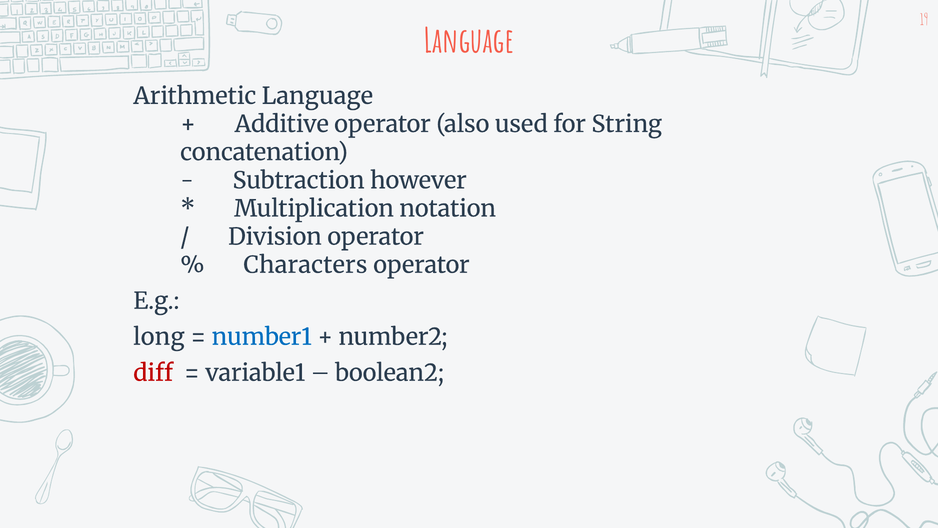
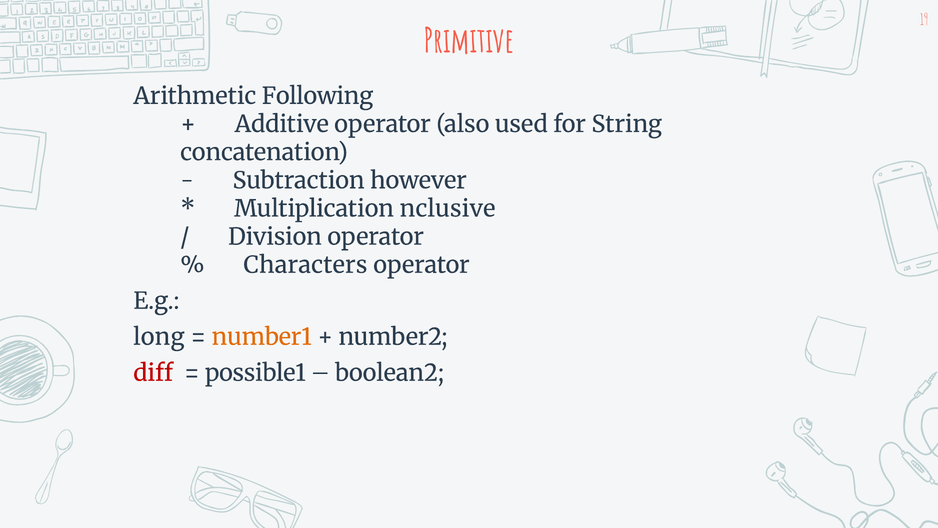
Language: Language -> Primitive (469, 42)
Arithmetic Language: Language -> Following (318, 96)
notation: notation -> nclusive (448, 209)
number1 colour: blue -> orange (262, 337)
variable1: variable1 -> possible1 (255, 373)
